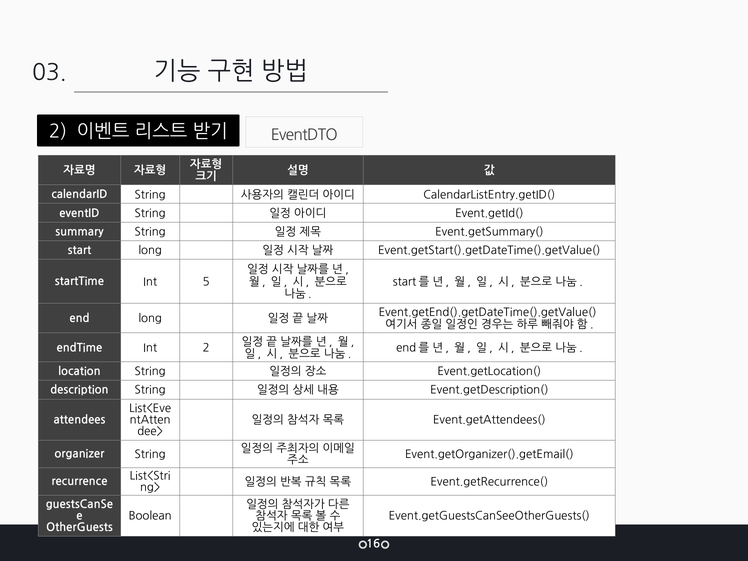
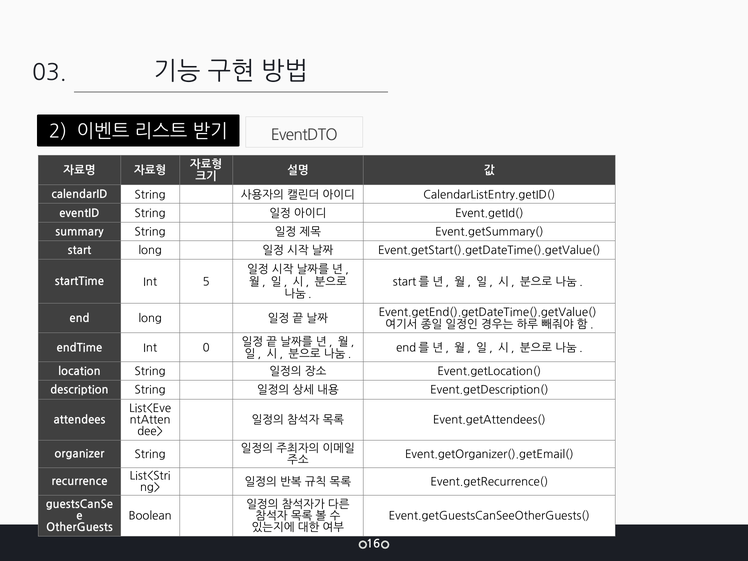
Int 2: 2 -> 0 (206, 348)
